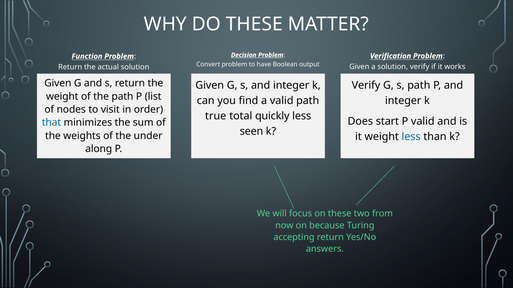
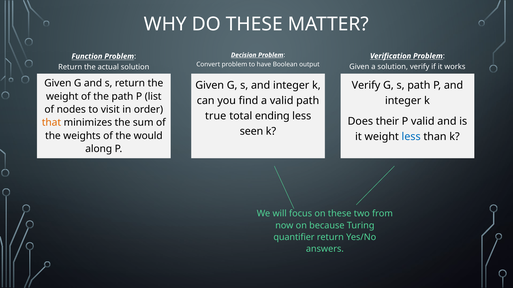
quickly: quickly -> ending (272, 116)
start: start -> their (387, 122)
that colour: blue -> orange (51, 123)
under: under -> would (148, 136)
accepting: accepting -> quantifier (294, 238)
